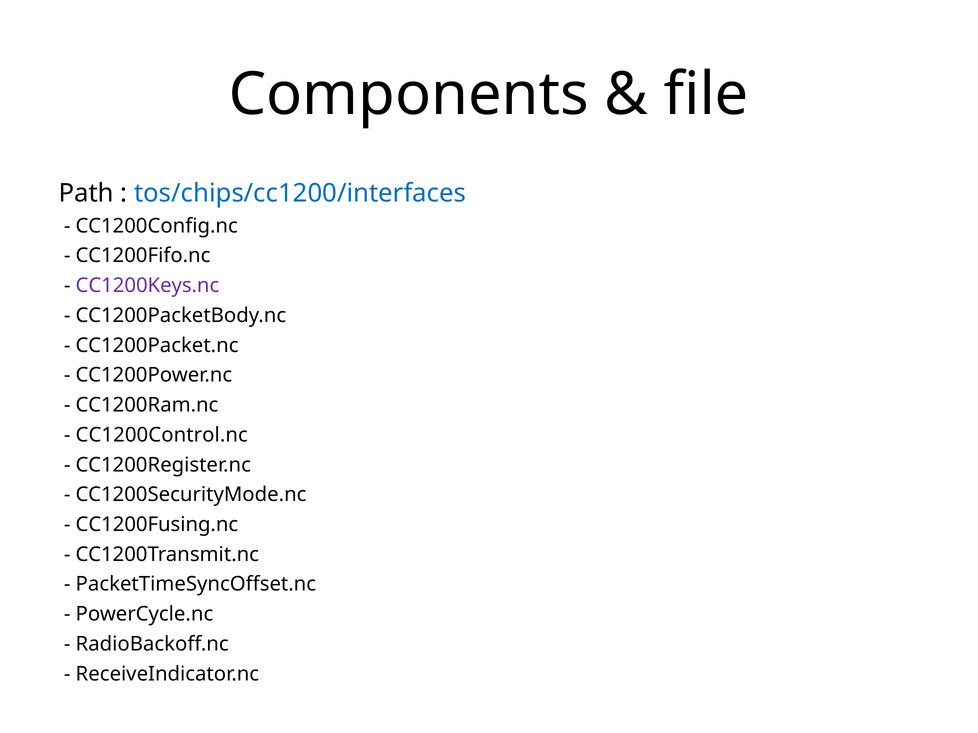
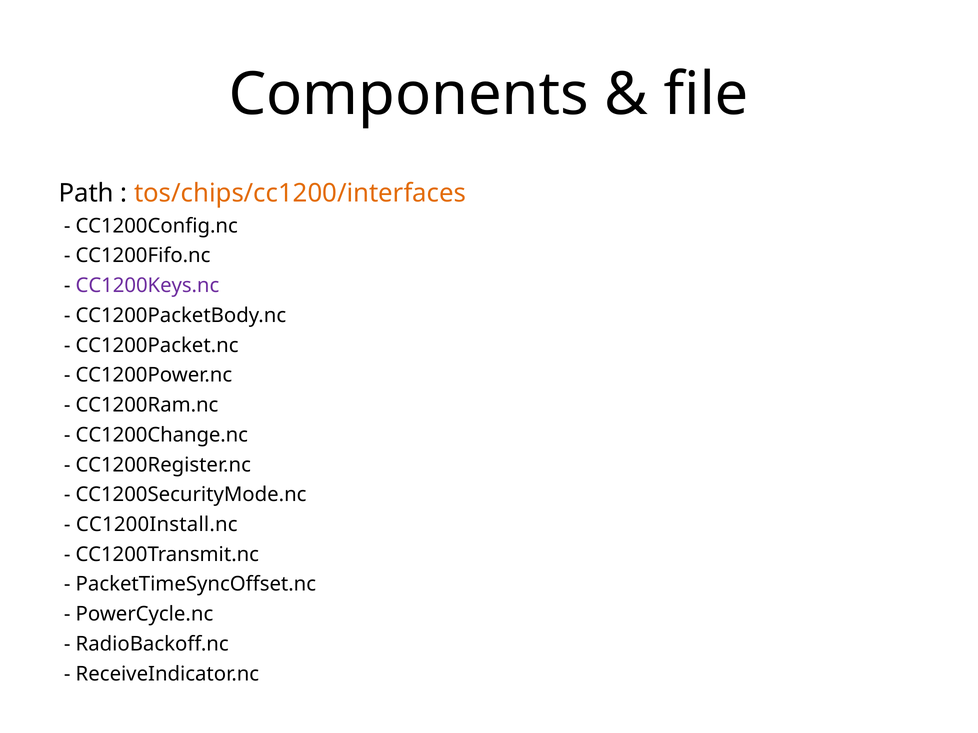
tos/chips/cc1200/interfaces colour: blue -> orange (300, 193)
CC1200Control.nc: CC1200Control.nc -> CC1200Change.nc (162, 435)
CC1200Fusing.nc: CC1200Fusing.nc -> CC1200Install.nc (157, 525)
